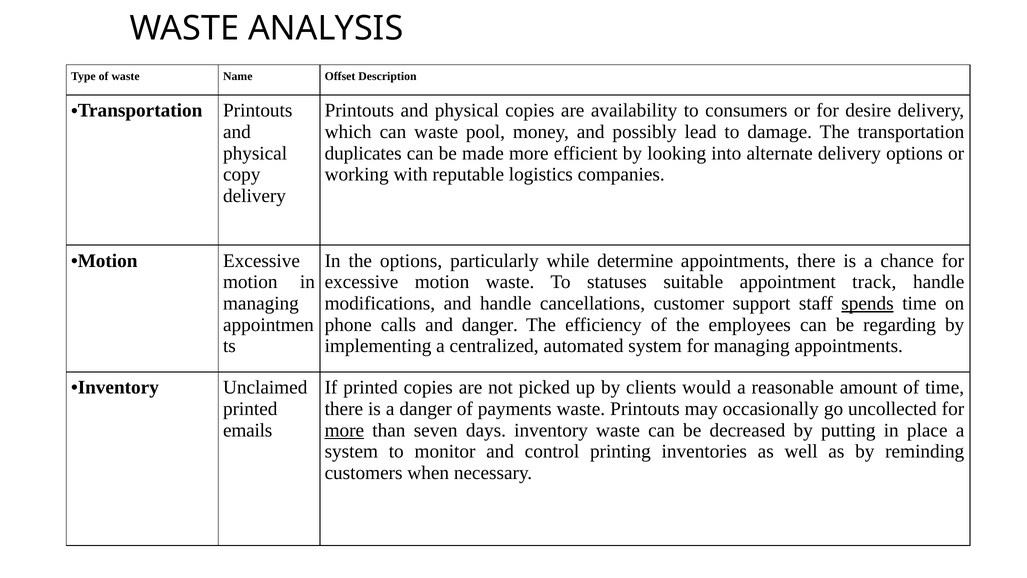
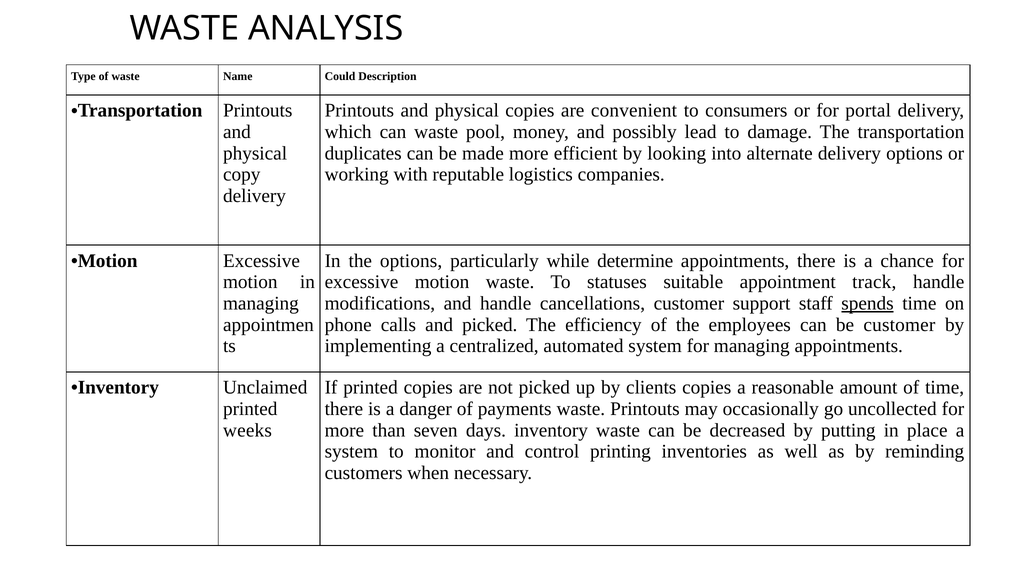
Offset: Offset -> Could (340, 76)
availability: availability -> convenient (634, 111)
desire: desire -> portal (868, 111)
and danger: danger -> picked (490, 325)
be regarding: regarding -> customer (899, 325)
clients would: would -> copies (707, 387)
emails: emails -> weeks (247, 430)
more underline: present -> none (344, 430)
